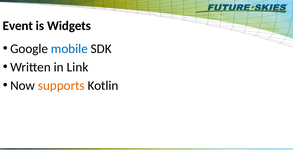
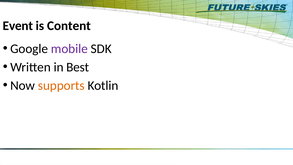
Widgets: Widgets -> Content (69, 26)
mobile colour: blue -> purple (69, 49)
Link: Link -> Best (78, 67)
